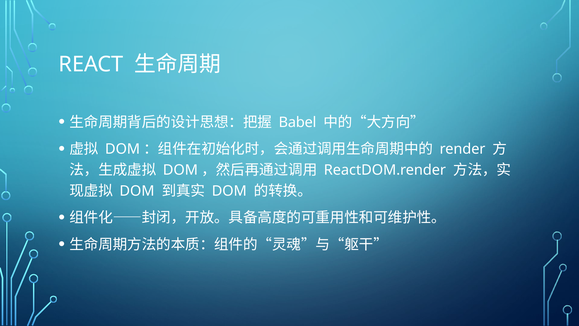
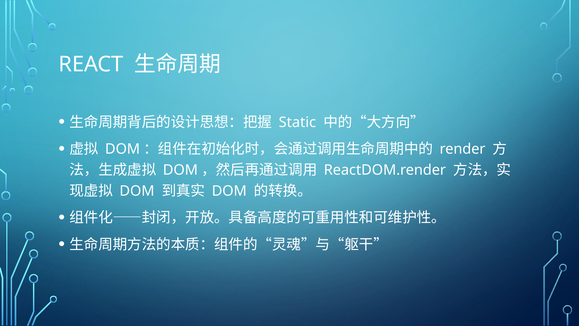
Babel: Babel -> Static (297, 122)
